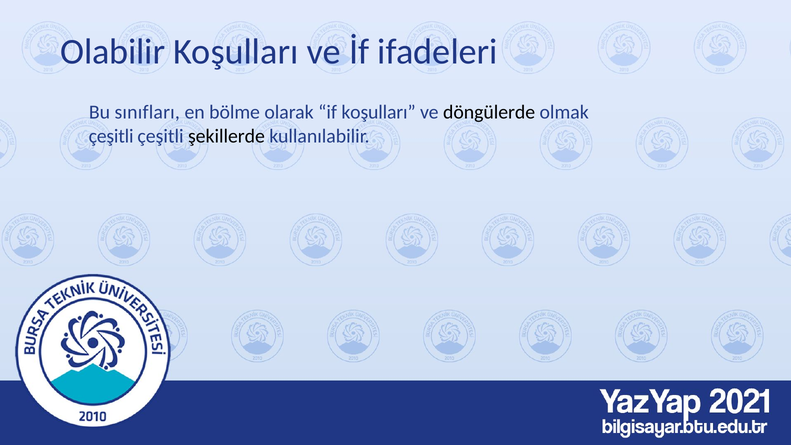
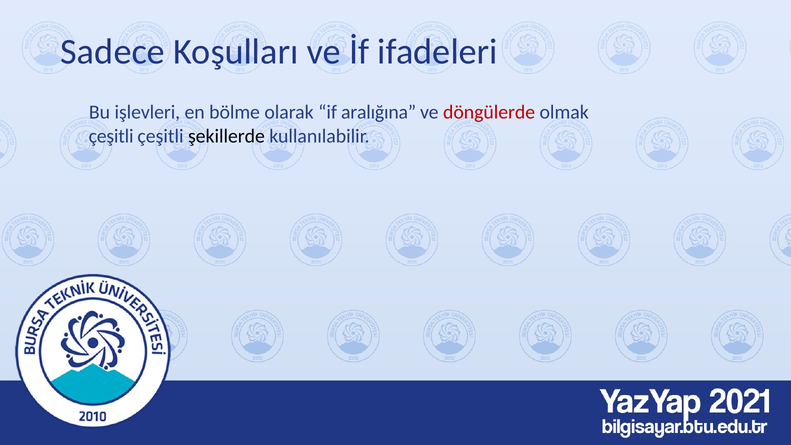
Olabilir: Olabilir -> Sadece (113, 52)
sınıfları: sınıfları -> işlevleri (147, 112)
if koşulları: koşulları -> aralığına (379, 112)
döngülerde colour: black -> red (489, 112)
